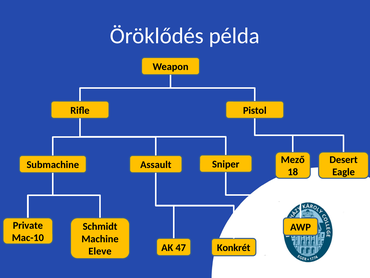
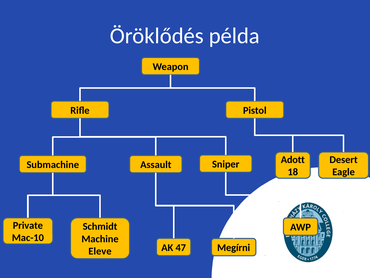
Mező: Mező -> Adott (293, 159)
Konkrét: Konkrét -> Megírni (234, 247)
